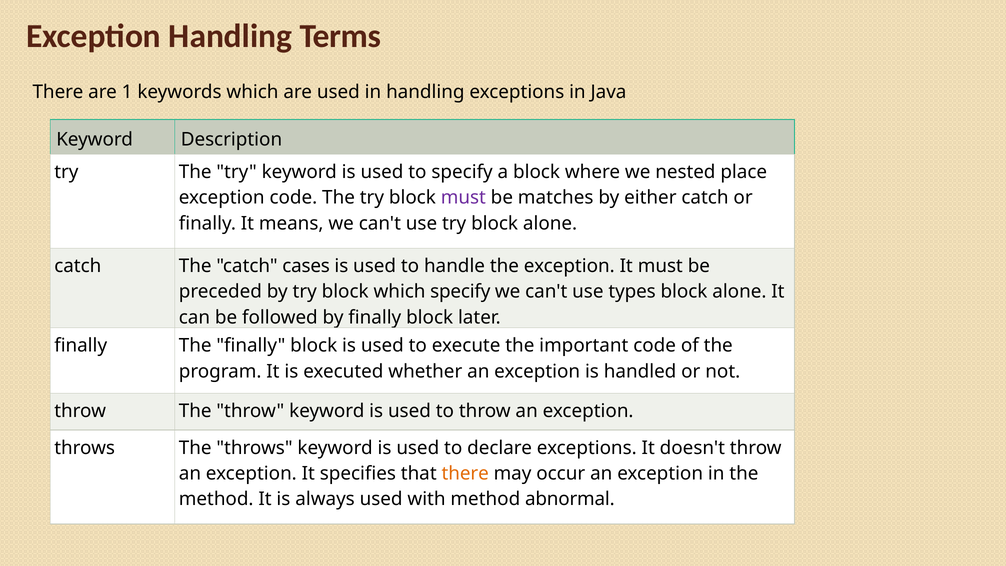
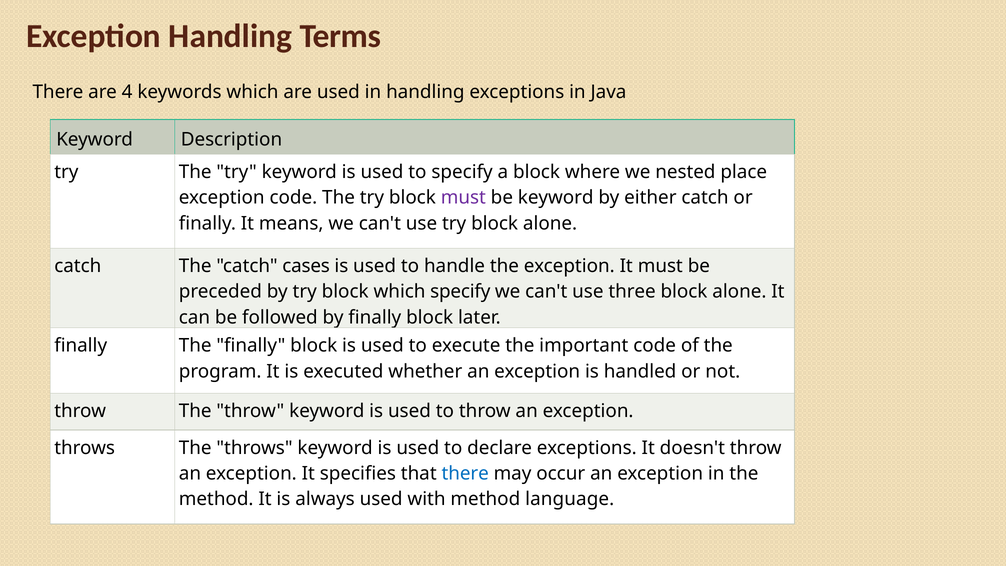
1: 1 -> 4 (127, 92)
be matches: matches -> keyword (556, 198)
types: types -> three (632, 292)
there colour: orange -> blue (465, 473)
abnormal: abnormal -> language (570, 499)
